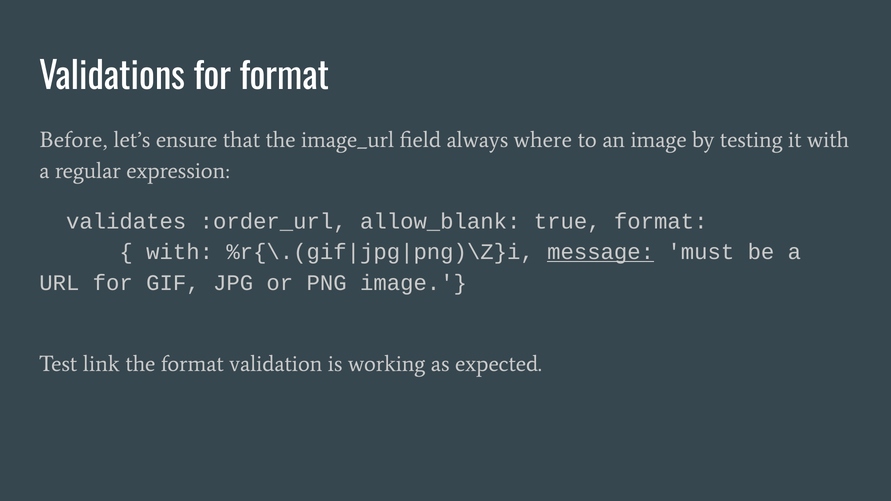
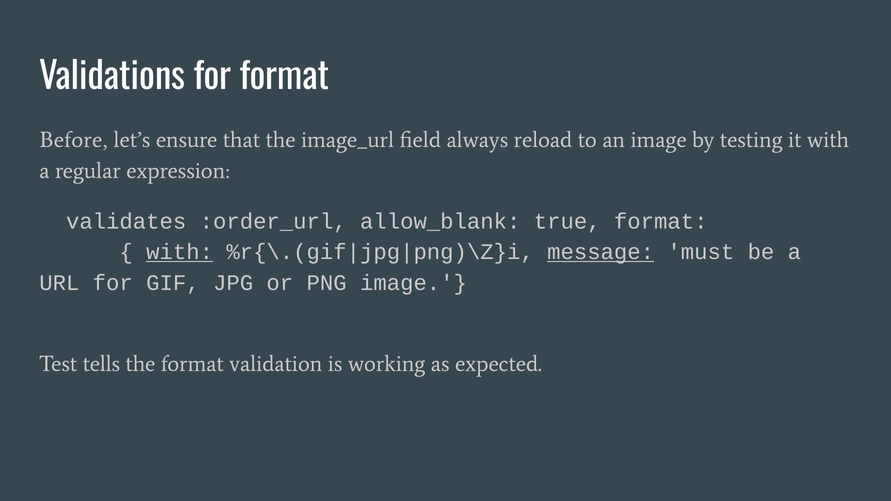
where: where -> reload (543, 140)
with underline: none -> present (180, 252)
link: link -> tells (101, 364)
